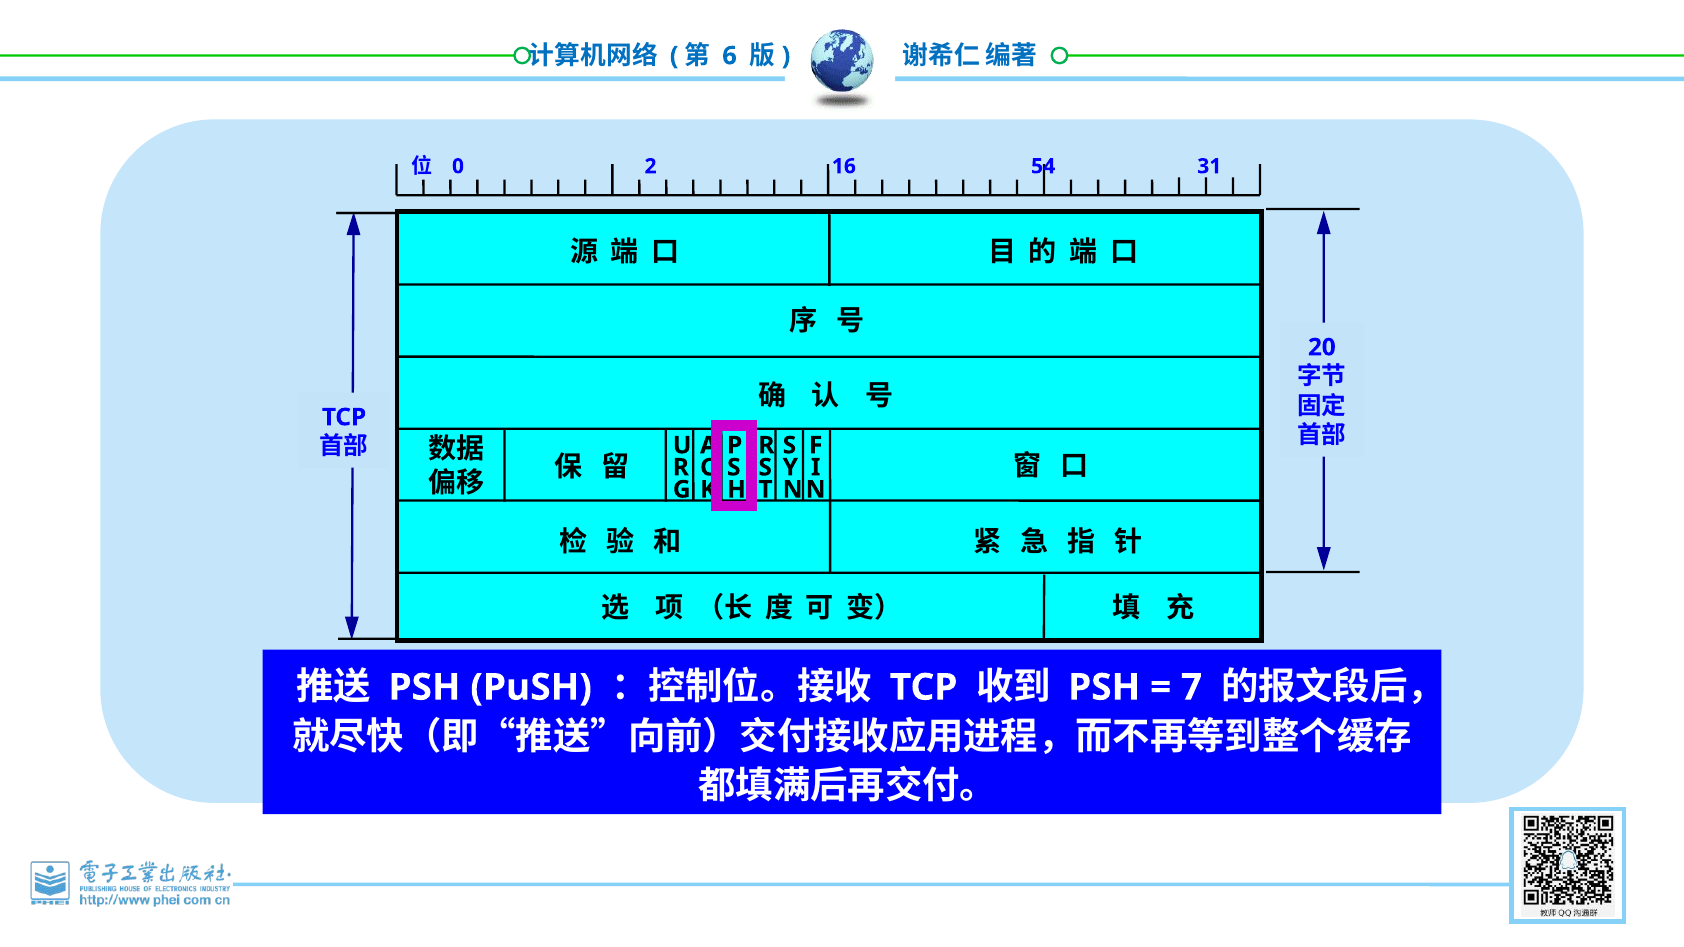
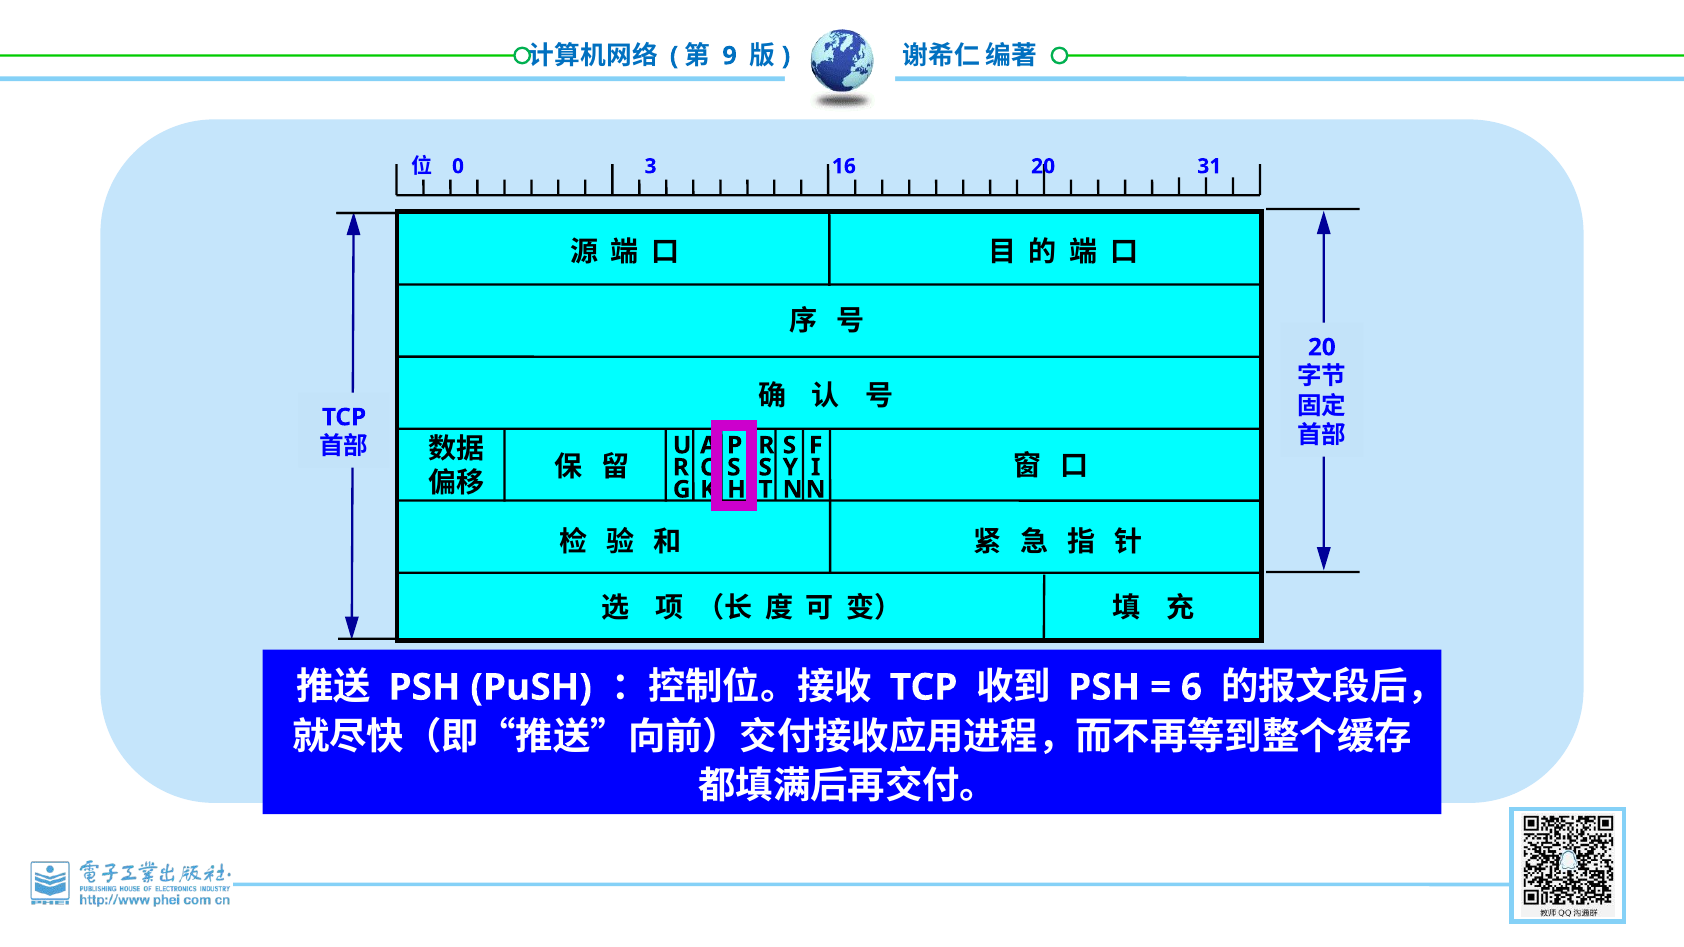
6: 6 -> 9 (730, 56)
2: 2 -> 3 (651, 166)
16 54: 54 -> 20 (1043, 166)
7: 7 -> 6 (1191, 688)
